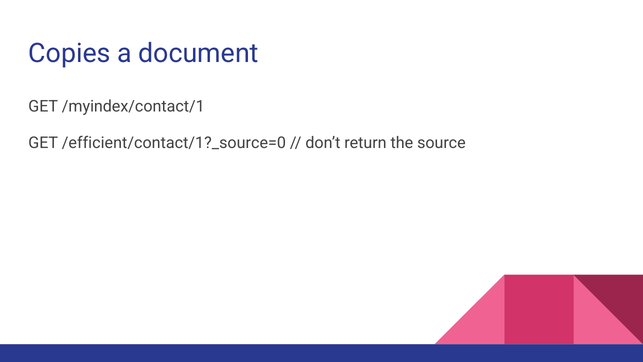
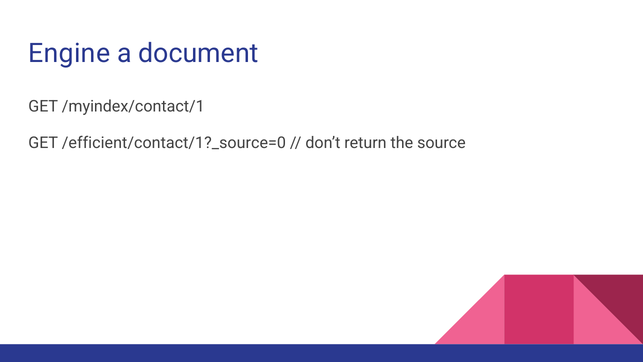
Copies: Copies -> Engine (69, 53)
